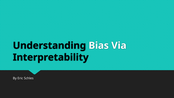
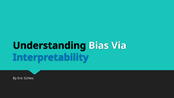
Interpretability colour: black -> blue (51, 57)
